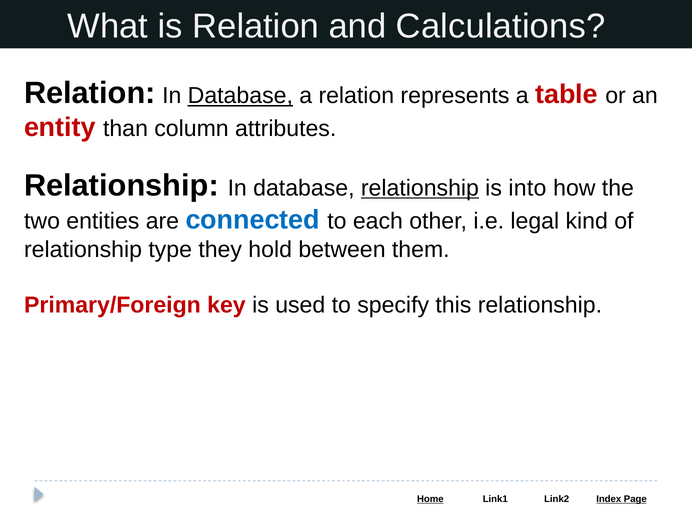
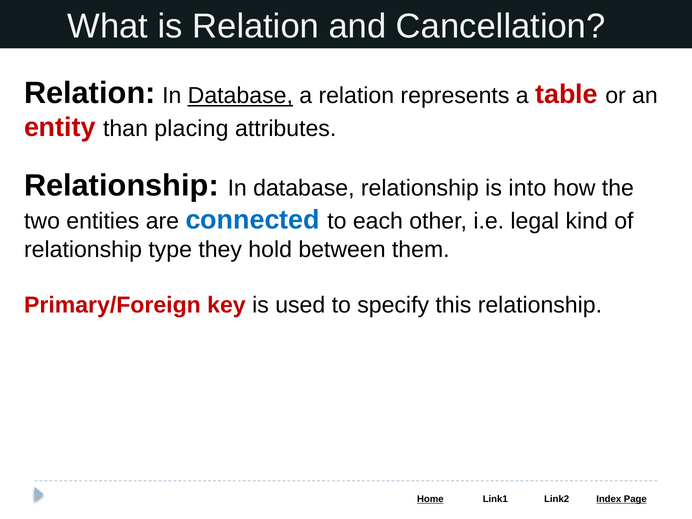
Calculations: Calculations -> Cancellation (501, 27)
column: column -> placing (191, 129)
relationship underline: present -> none (420, 188)
